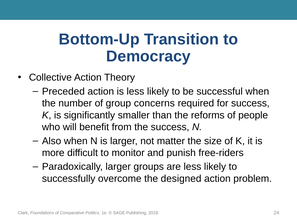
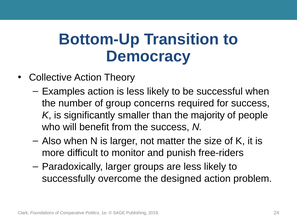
Preceded: Preceded -> Examples (63, 91)
reforms: reforms -> majority (208, 115)
